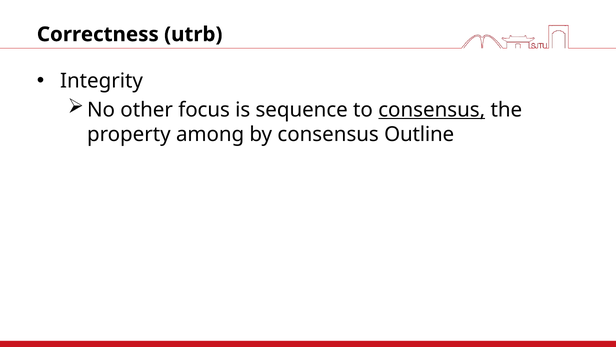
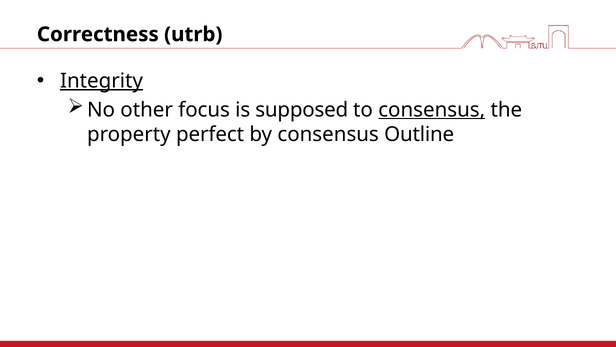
Integrity underline: none -> present (101, 81)
sequence: sequence -> supposed (302, 110)
among: among -> perfect (210, 134)
